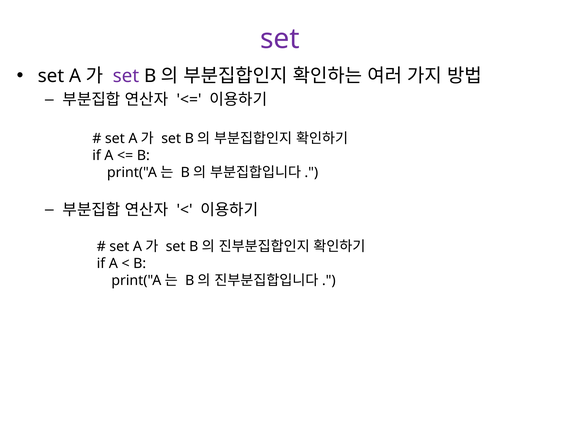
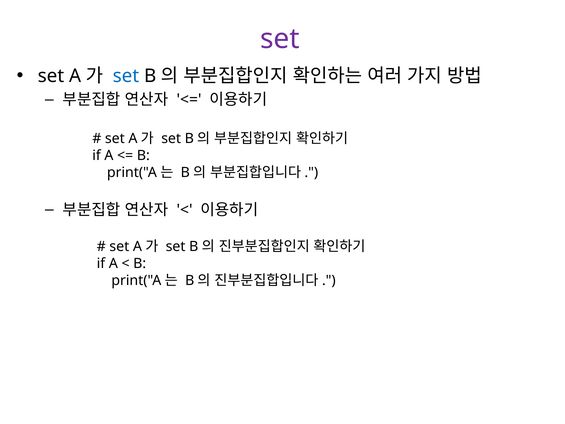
set colour: purple -> blue (126, 76)
